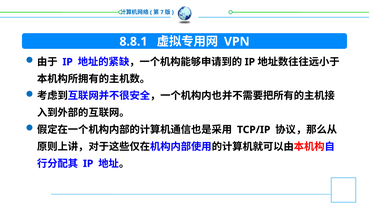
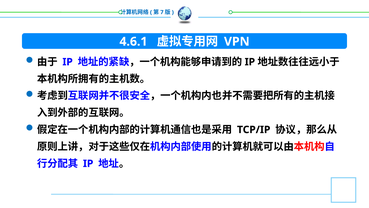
8.8.1: 8.8.1 -> 4.6.1 (133, 41)
